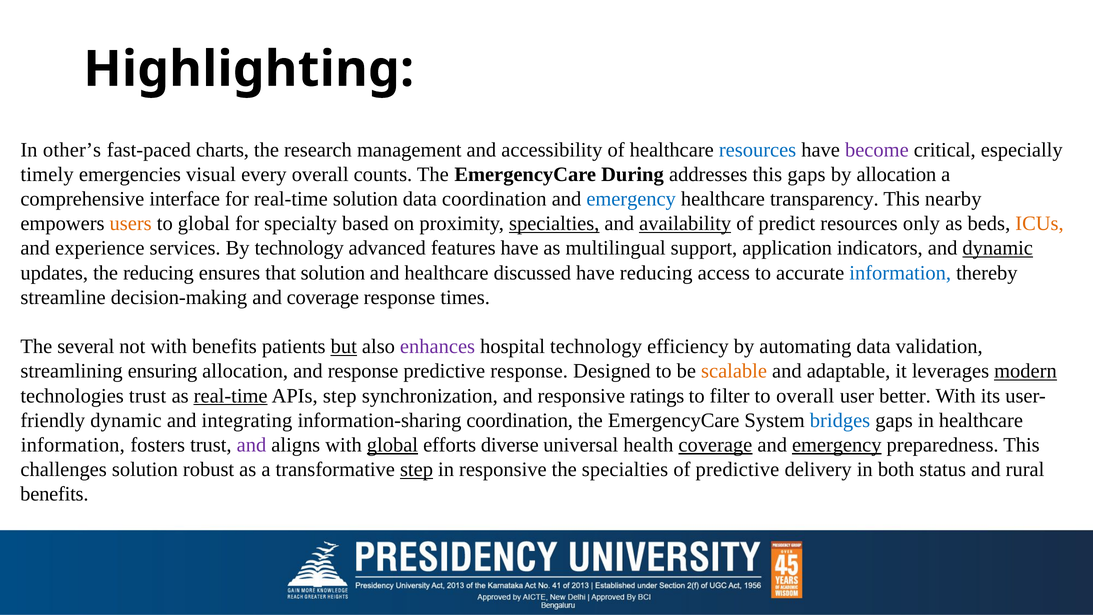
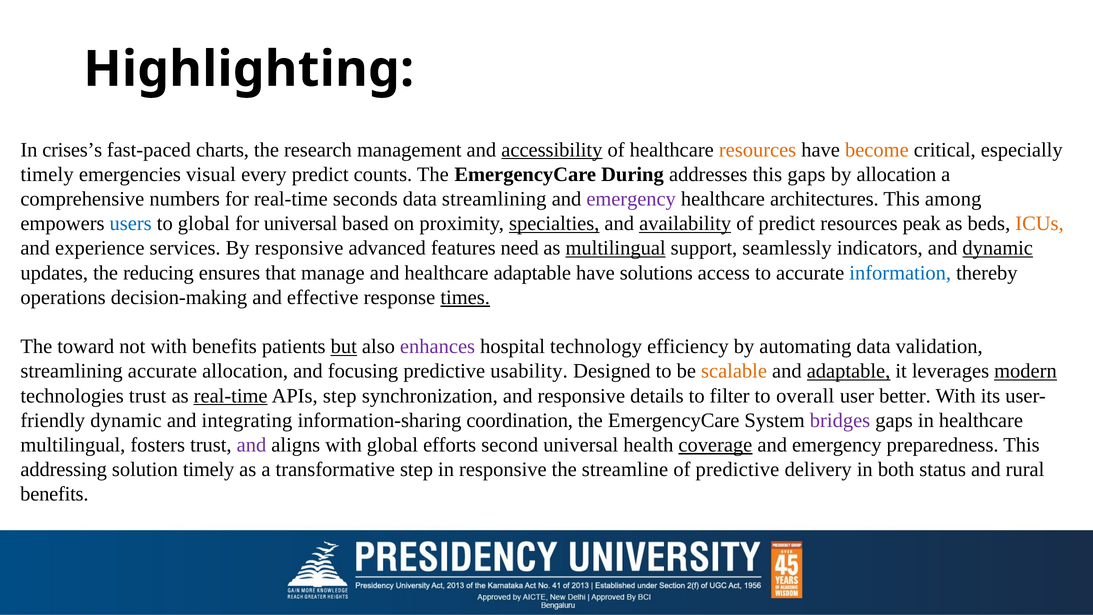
other’s: other’s -> crises’s (72, 150)
accessibility underline: none -> present (552, 150)
resources colour: blue -> orange (758, 150)
become colour: purple -> orange (877, 150)
every overall: overall -> predict (320, 174)
interface: interface -> numbers (185, 199)
real-time solution: solution -> seconds (365, 199)
data coordination: coordination -> streamlining (494, 199)
emergency colour: blue -> purple (631, 199)
transparency: transparency -> architectures (824, 199)
nearby: nearby -> among (953, 199)
users colour: orange -> blue (131, 224)
for specialty: specialty -> universal (301, 224)
only: only -> peak (922, 224)
By technology: technology -> responsive (299, 248)
features have: have -> need (520, 248)
multilingual underline: none -> present (616, 248)
application: application -> seamlessly (787, 248)
that solution: solution -> manage (333, 273)
healthcare discussed: discussed -> adaptable (532, 273)
have reducing: reducing -> solutions (656, 273)
streamline: streamline -> operations (63, 297)
and coverage: coverage -> effective (323, 297)
times underline: none -> present (465, 297)
several: several -> toward (86, 346)
streamlining ensuring: ensuring -> accurate (162, 371)
and response: response -> focusing (363, 371)
predictive response: response -> usability (529, 371)
adaptable underline: none -> present (849, 371)
ratings: ratings -> details (657, 396)
bridges colour: blue -> purple (840, 420)
information: information -> multilingual (73, 445)
global underline: present -> none (392, 445)
diverse: diverse -> second (510, 445)
emergency underline: present -> none (837, 445)
challenges: challenges -> addressing (64, 469)
solution robust: robust -> timely (209, 469)
step underline: present -> none (417, 469)
the specialties: specialties -> streamline (625, 469)
